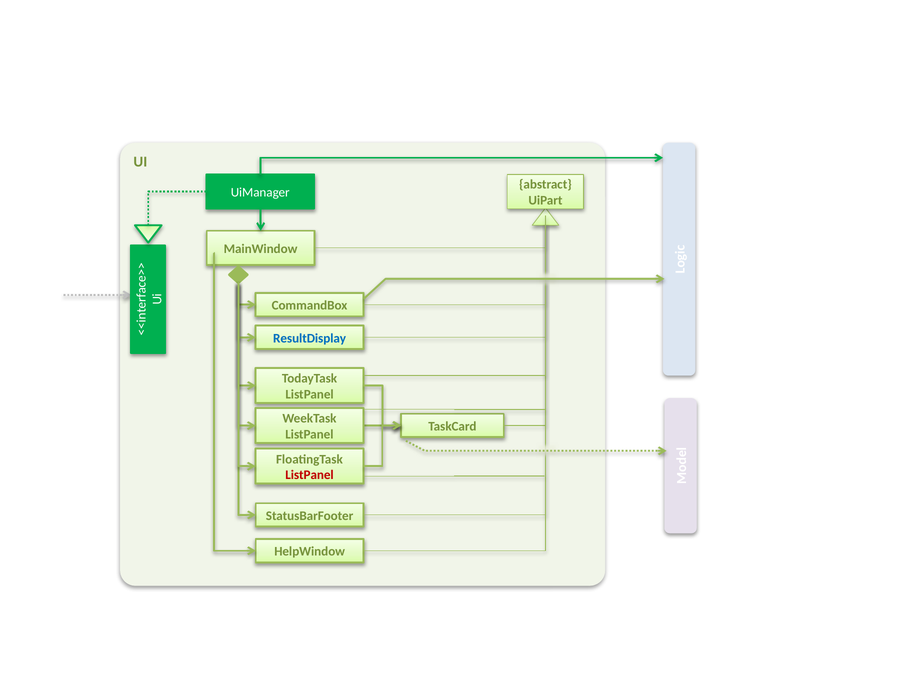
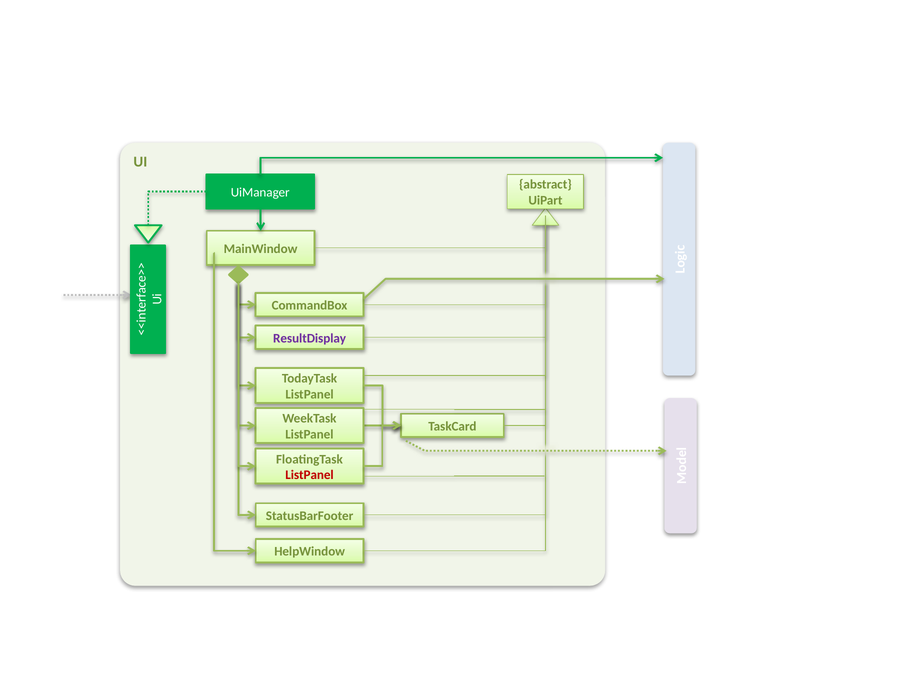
ResultDisplay colour: blue -> purple (310, 339)
